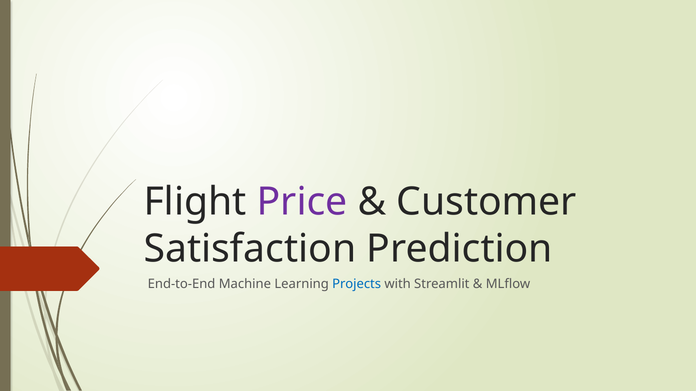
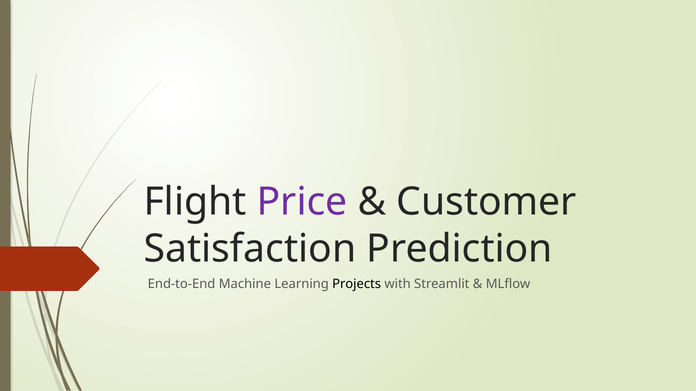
Projects colour: blue -> black (357, 284)
